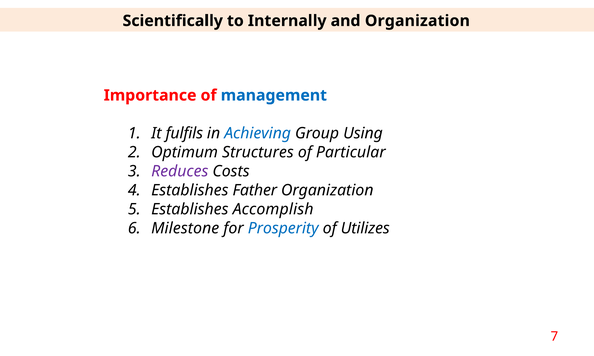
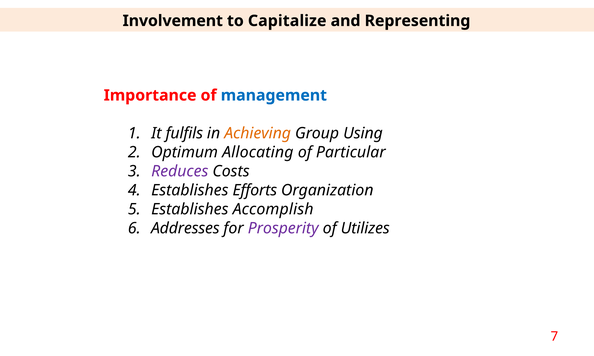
Scientifically: Scientifically -> Involvement (173, 21)
Internally: Internally -> Capitalize (287, 21)
and Organization: Organization -> Representing (417, 21)
Achieving colour: blue -> orange (258, 133)
Structures: Structures -> Allocating (258, 152)
Father: Father -> Efforts (255, 191)
Milestone: Milestone -> Addresses (185, 229)
Prosperity colour: blue -> purple (283, 229)
